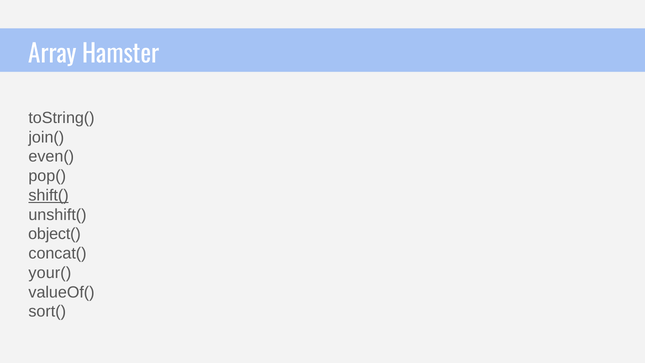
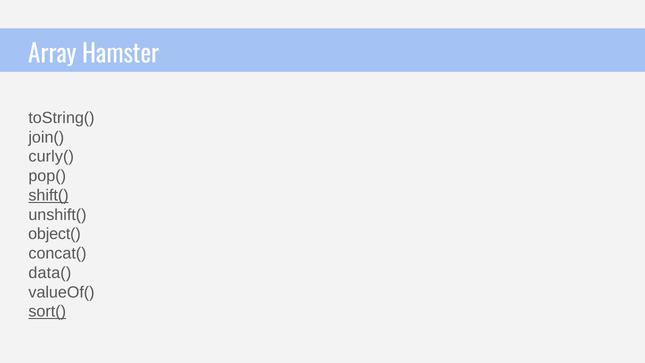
even(: even( -> curly( (51, 157)
your(: your( -> data( (50, 273)
sort( underline: none -> present (47, 311)
